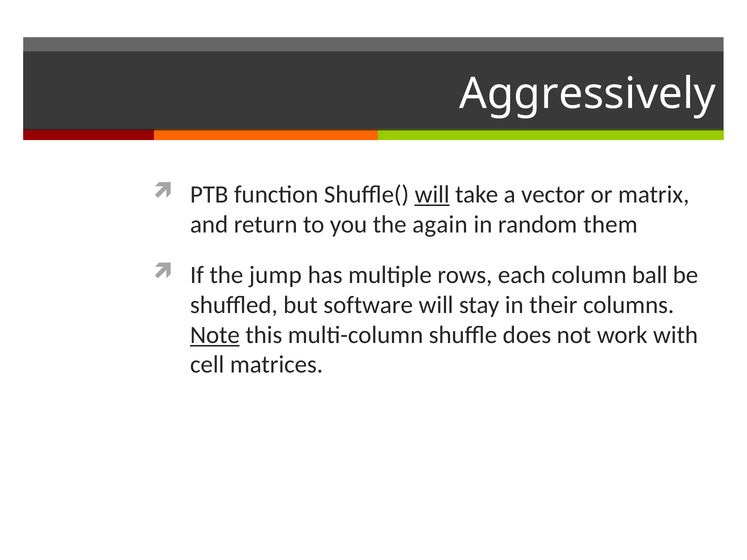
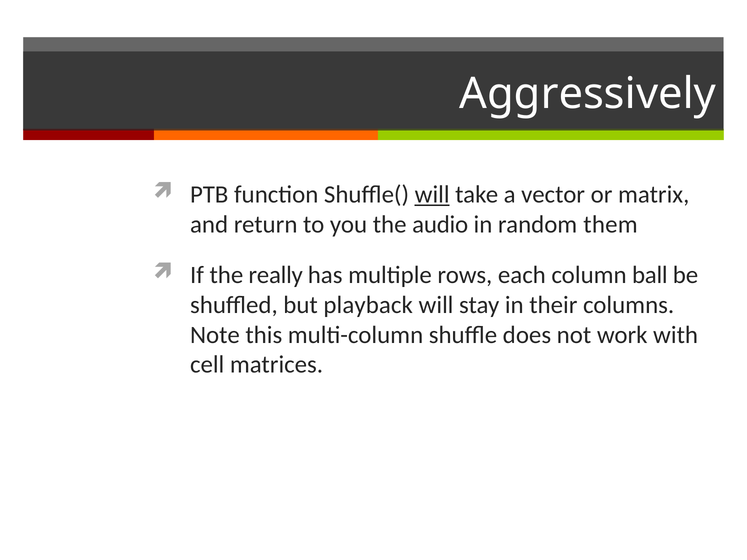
again: again -> audio (440, 225)
jump: jump -> really (276, 275)
software: software -> playback (368, 305)
Note underline: present -> none (215, 335)
